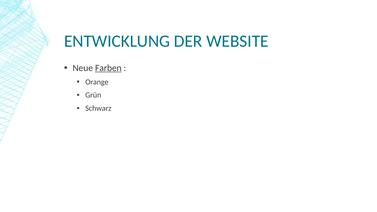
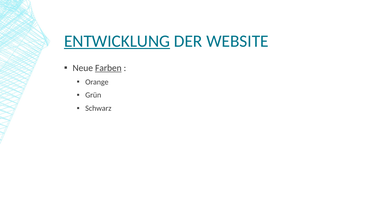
ENTWICKLUNG underline: none -> present (117, 41)
